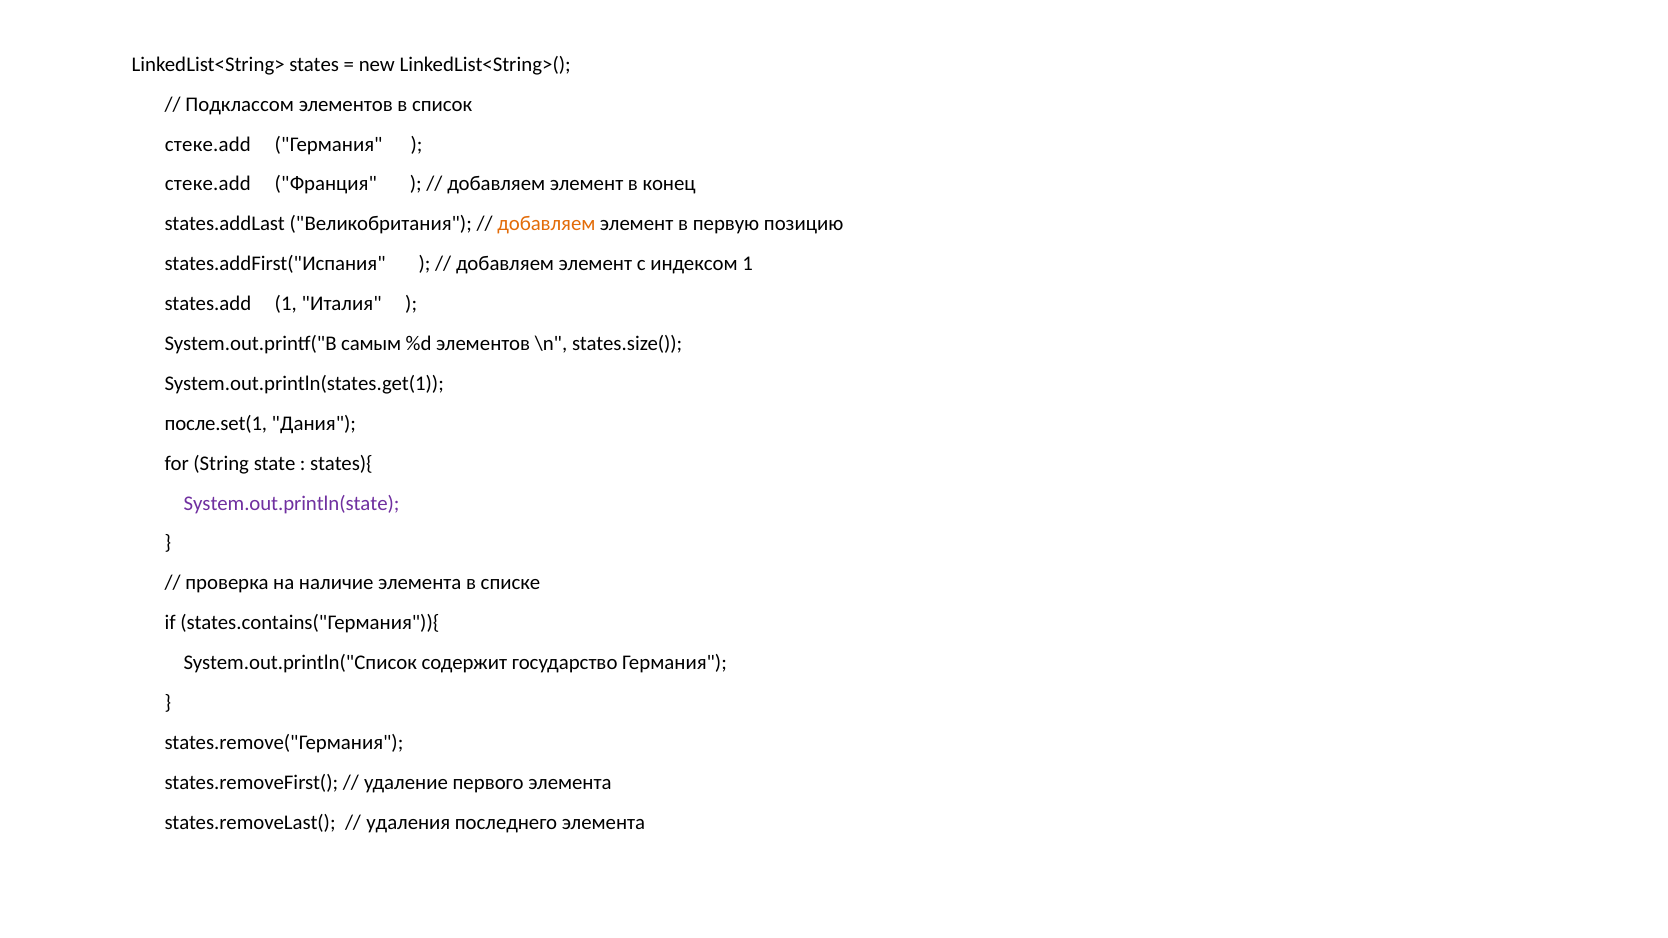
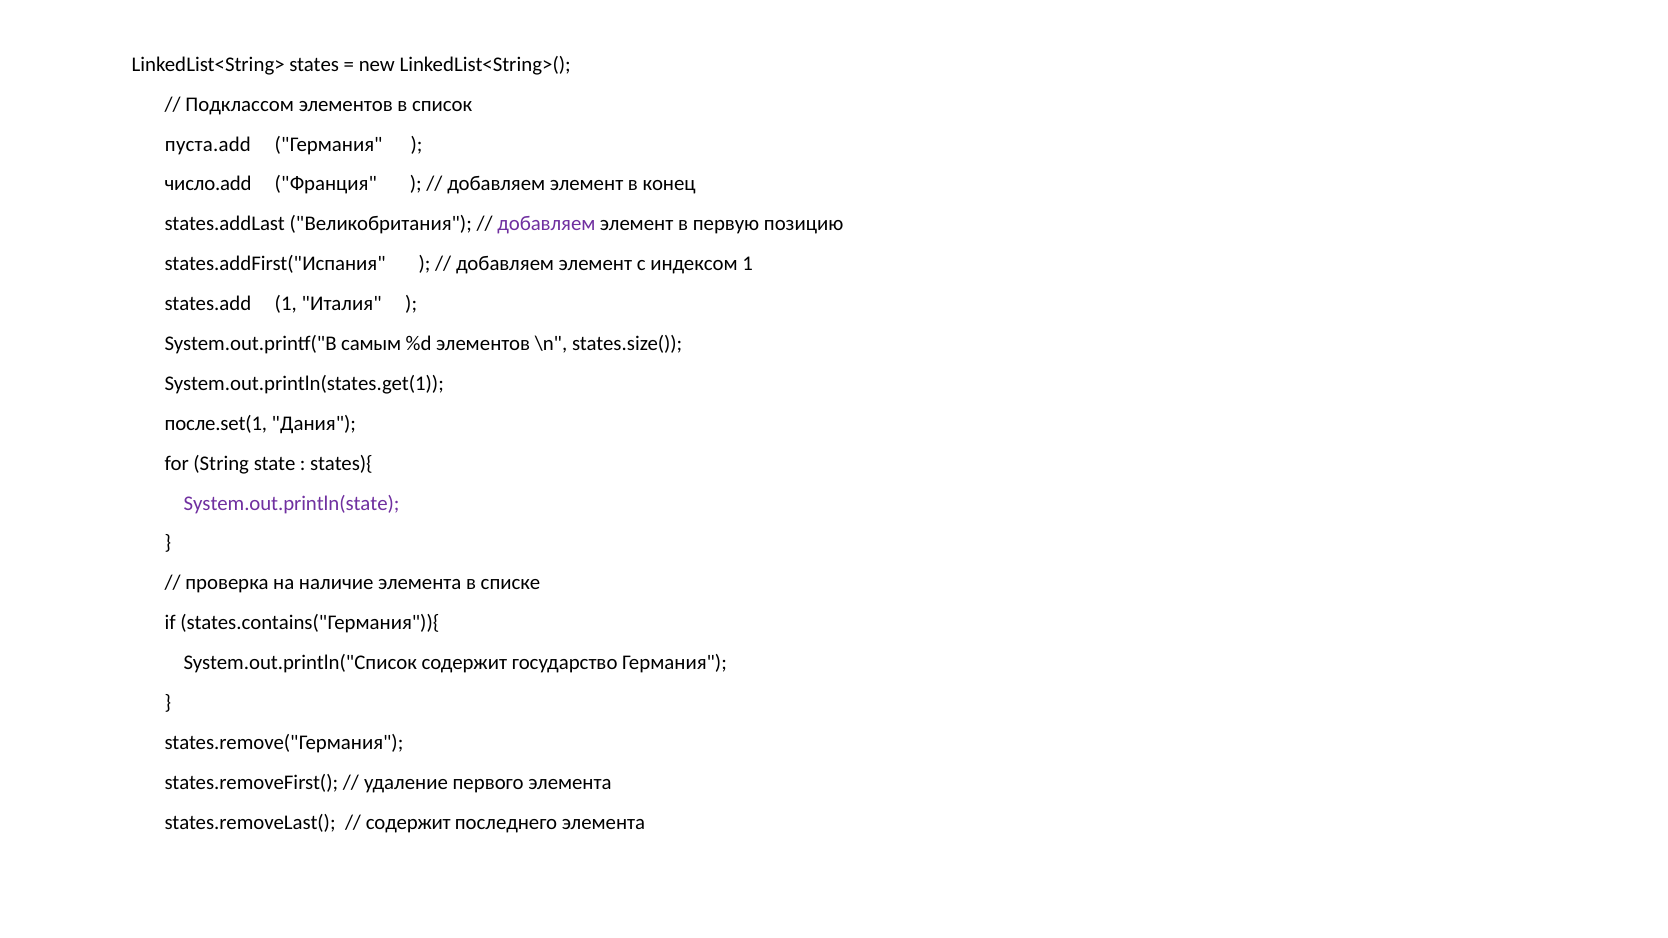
стеке.add: стеке.add -> пуста.add (208, 144)
стеке.add: стеке.add -> число.add (208, 184)
добавляем colour: orange -> purple (546, 224)
удаления: удаления -> содержит (408, 822)
